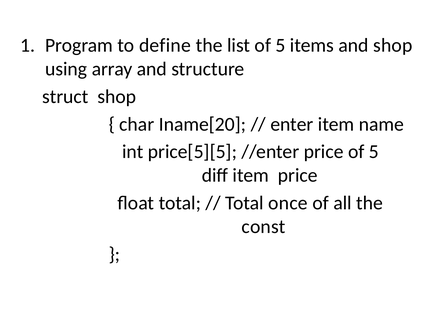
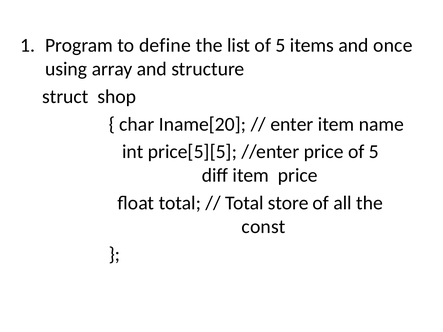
and shop: shop -> once (393, 45)
once: once -> store (288, 203)
